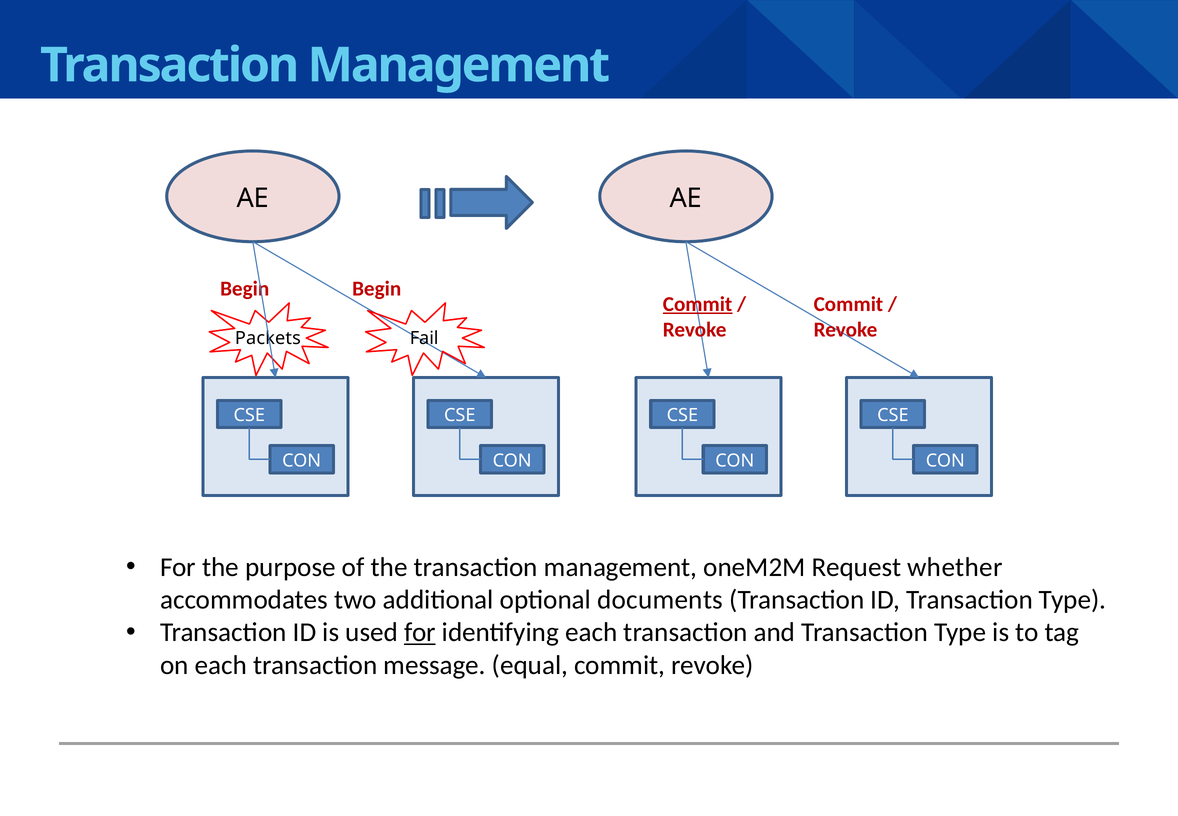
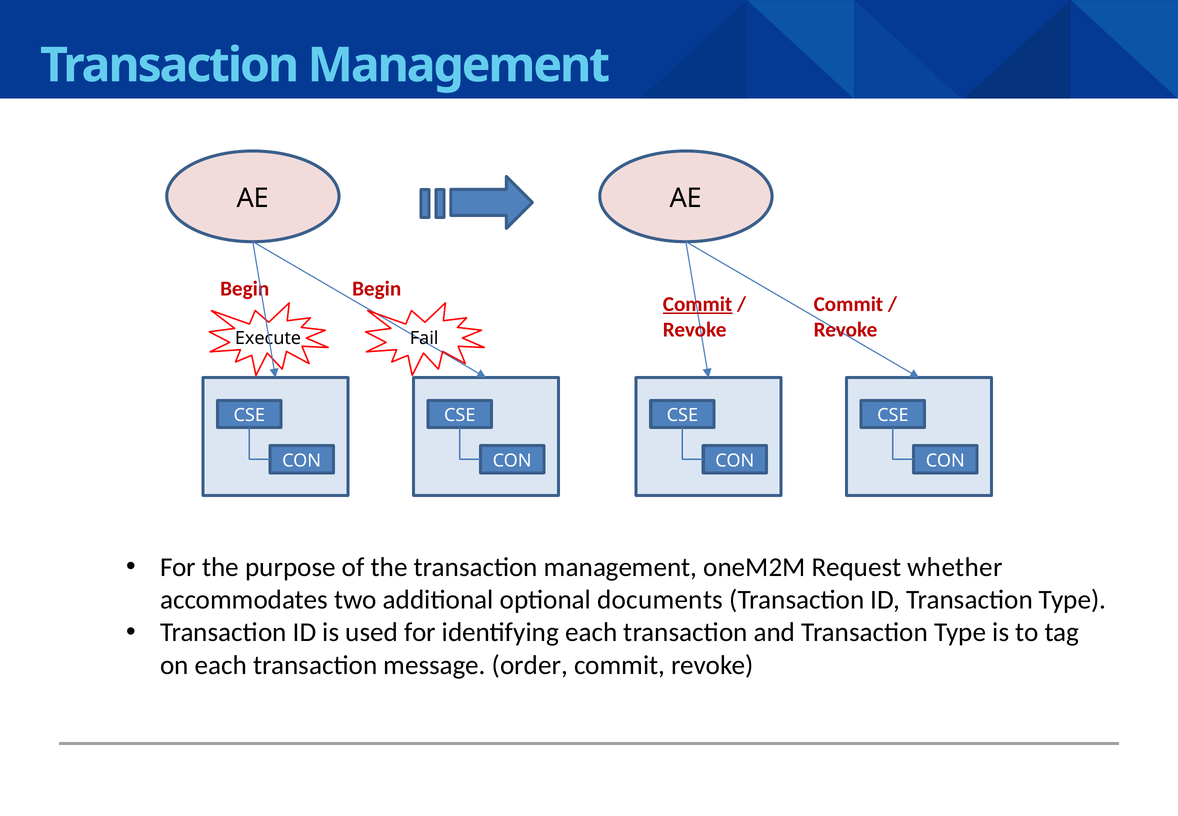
Packets: Packets -> Execute (268, 338)
for underline: present -> none (420, 632)
equal: equal -> order (530, 665)
